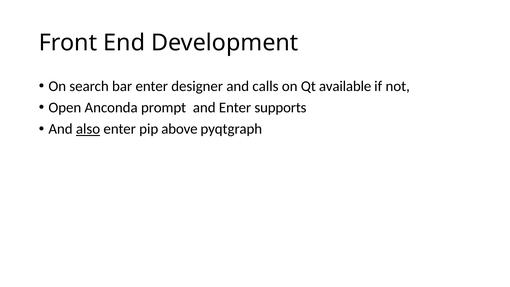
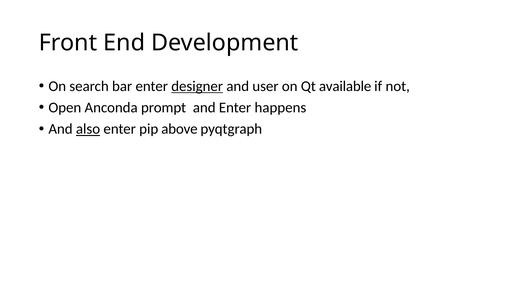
designer underline: none -> present (197, 86)
calls: calls -> user (265, 86)
supports: supports -> happens (280, 108)
